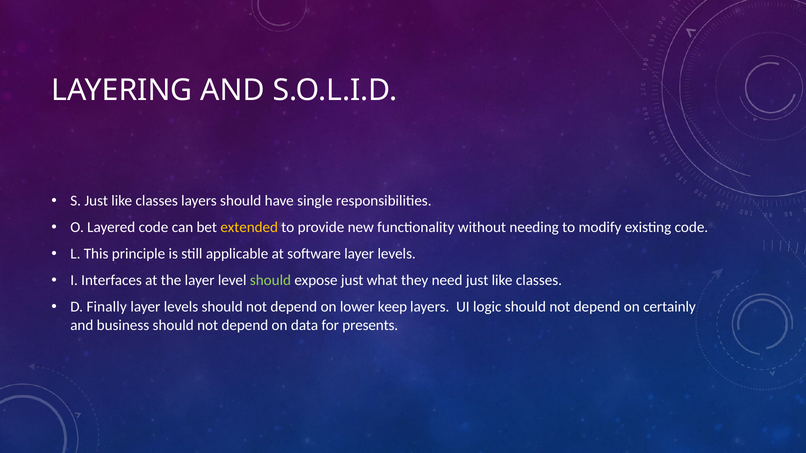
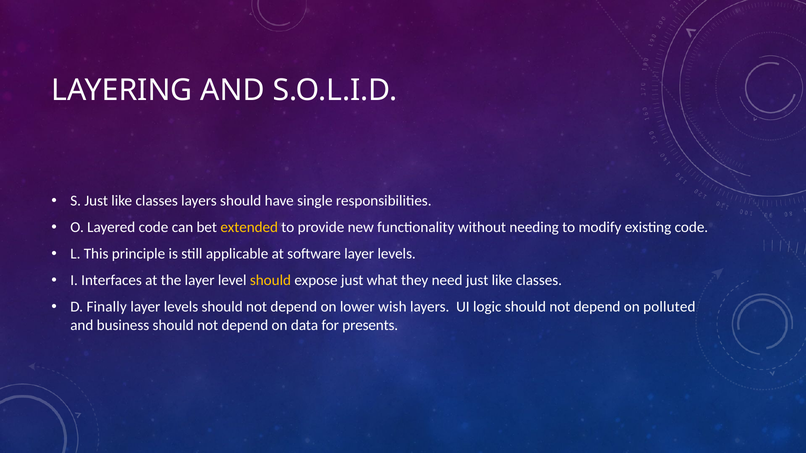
should colour: light green -> yellow (270, 281)
keep: keep -> wish (392, 307)
certainly: certainly -> polluted (669, 307)
